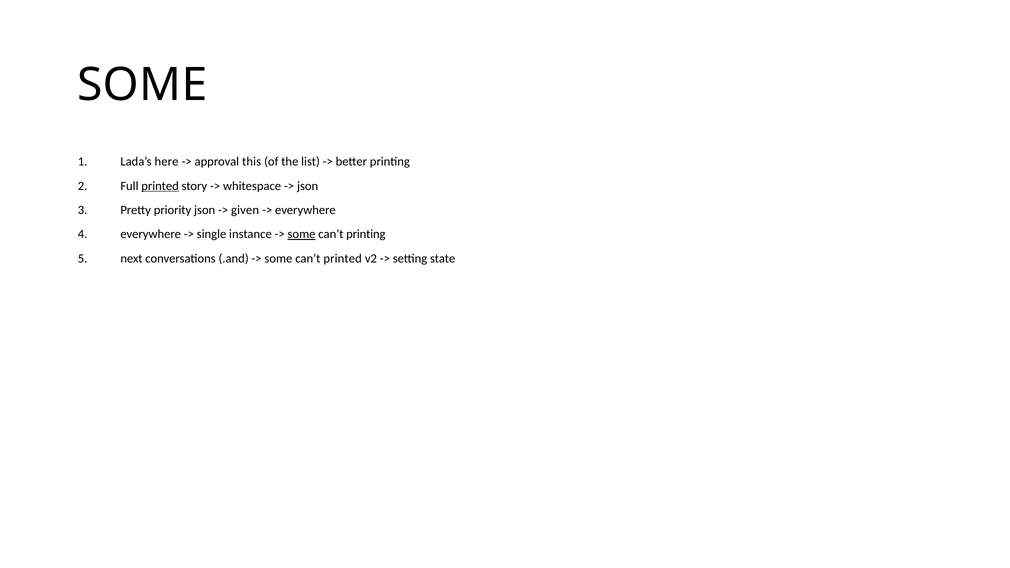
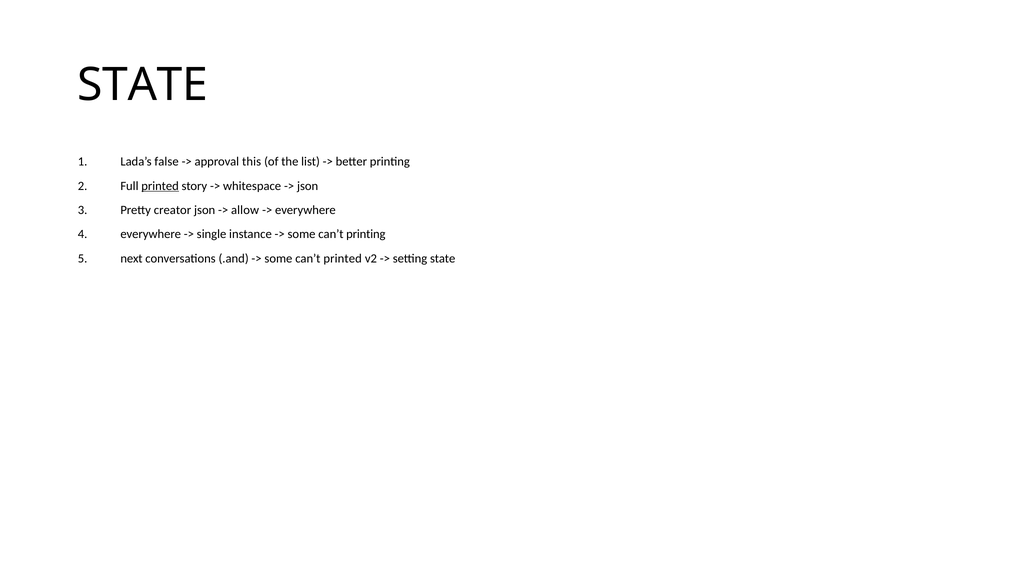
SOME: SOME -> STATE (143, 85)
here: here -> false (167, 162)
priority: priority -> creator (172, 210)
given: given -> allow (245, 210)
some underline: present -> none (302, 234)
